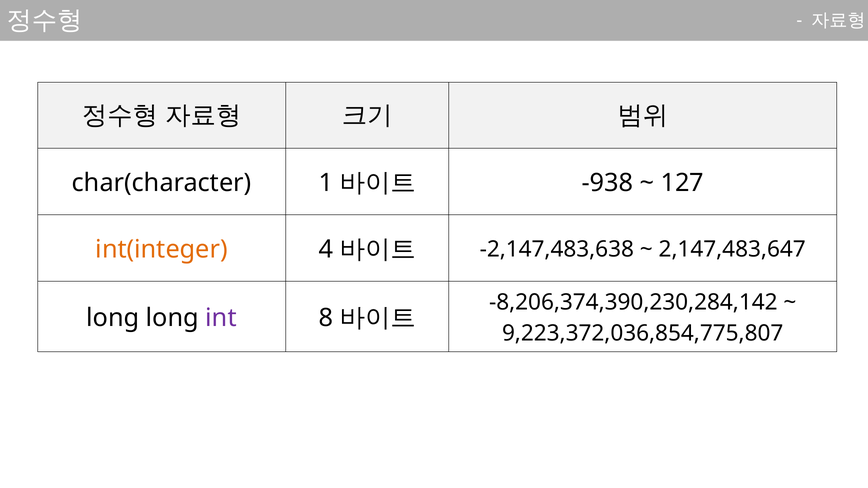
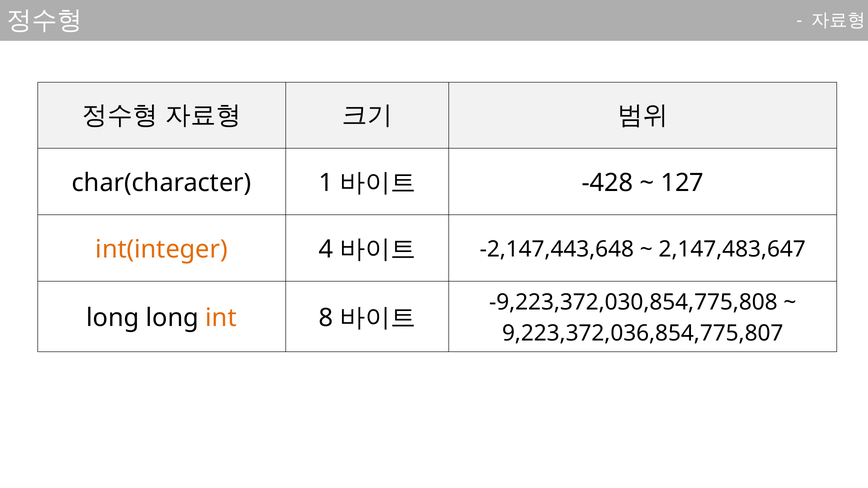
-938: -938 -> -428 (607, 183)
-2,147,483,638: -2,147,483,638 -> -2,147,443,648 (557, 250)
-8,206,374,390,230,284,142: -8,206,374,390,230,284,142 -> -9,223,372,030,854,775,808 (633, 303)
int colour: purple -> orange (221, 318)
